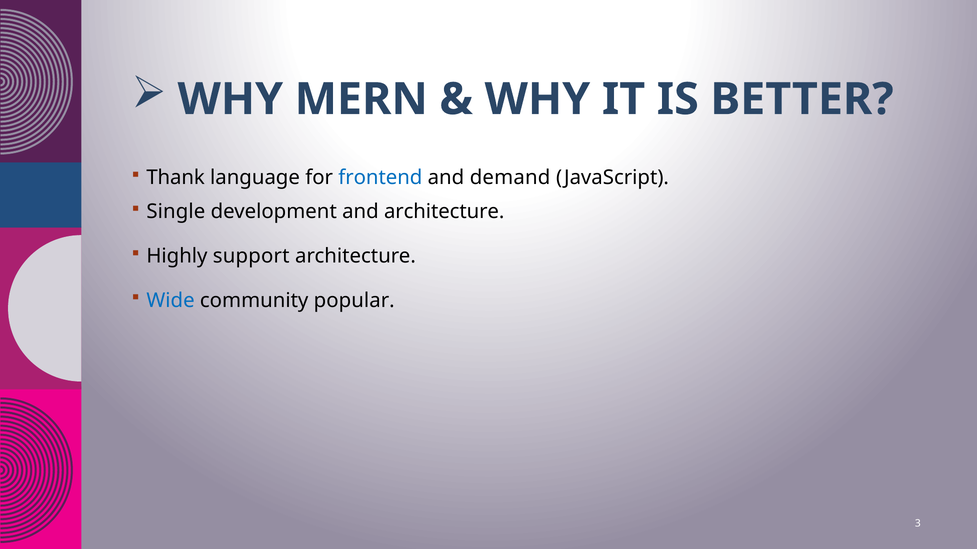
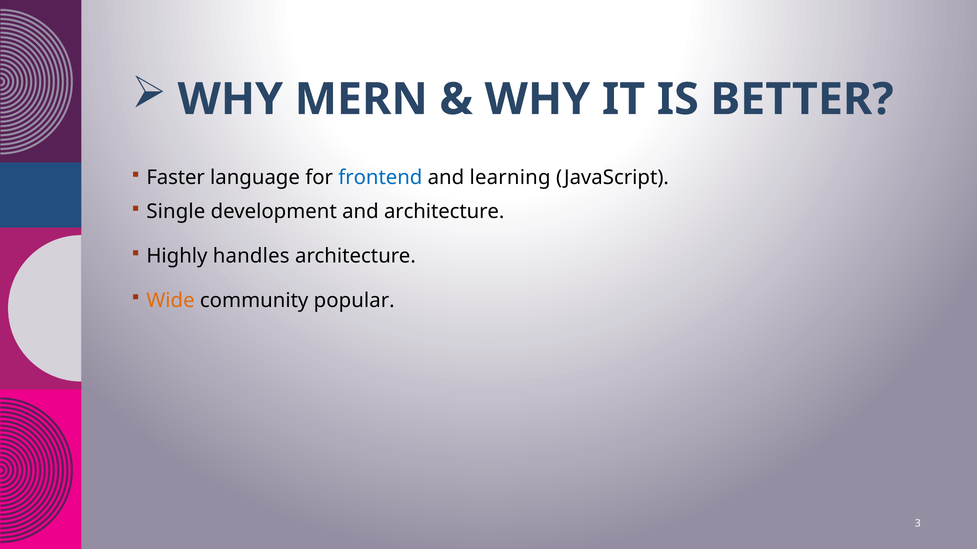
Thank: Thank -> Faster (176, 178)
demand: demand -> learning (510, 178)
support: support -> handles (251, 256)
Wide colour: blue -> orange (171, 301)
